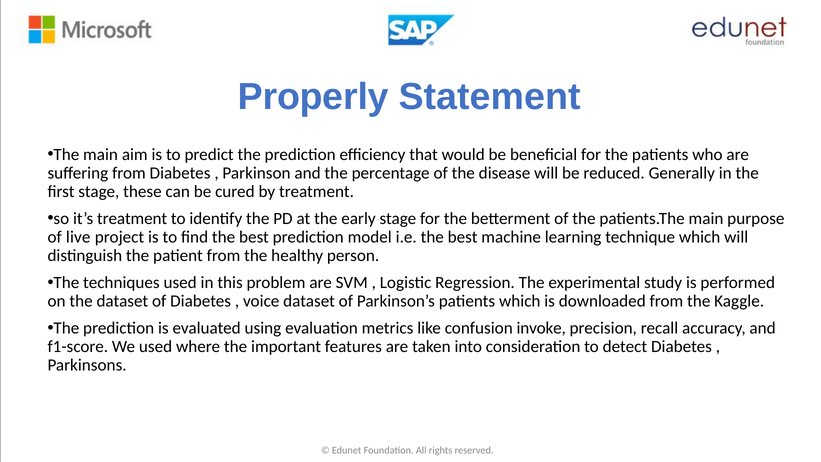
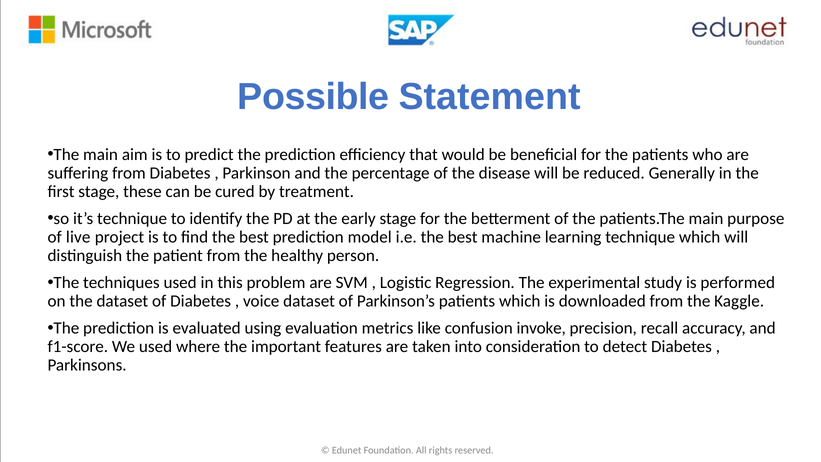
Properly: Properly -> Possible (313, 97)
it’s treatment: treatment -> technique (132, 218)
